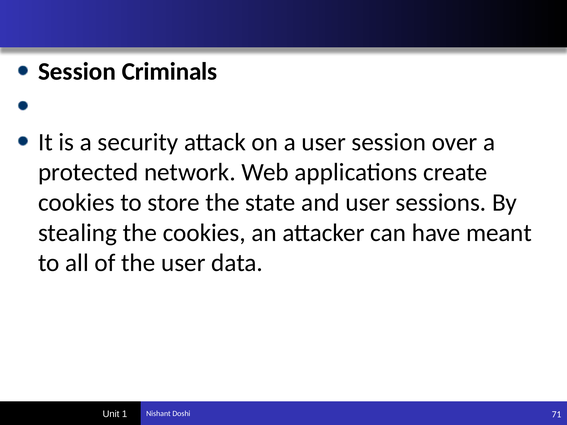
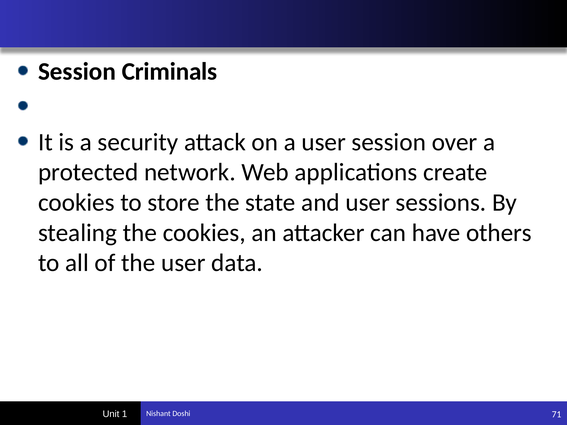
meant: meant -> others (499, 233)
